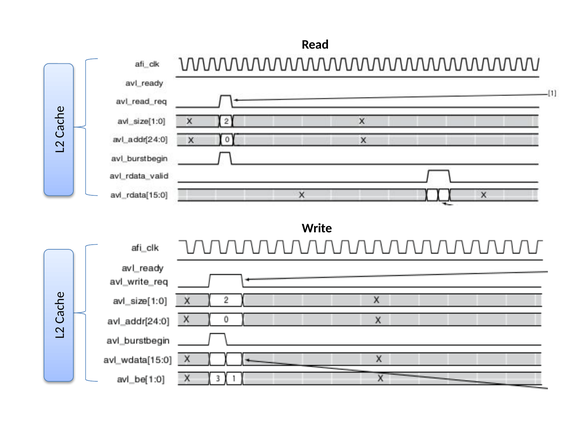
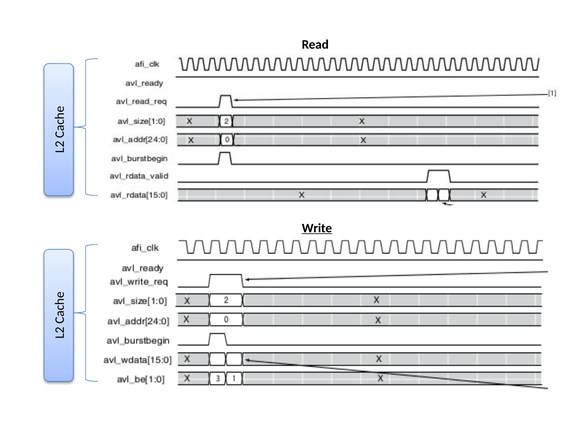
Write underline: none -> present (317, 228)
